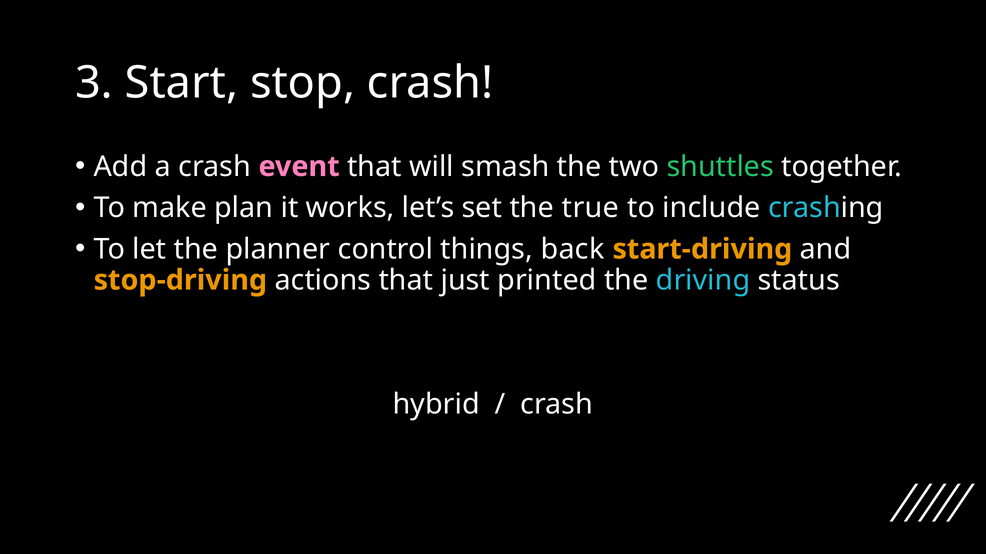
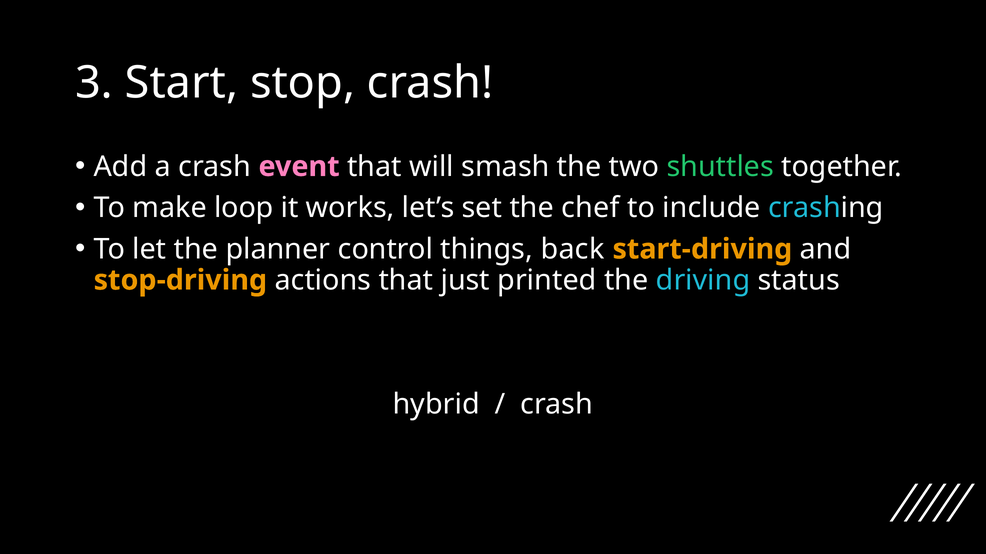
plan: plan -> loop (244, 208)
true: true -> chef (590, 208)
